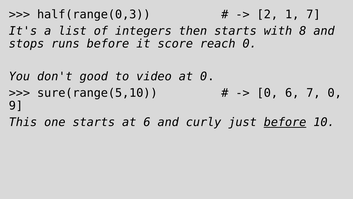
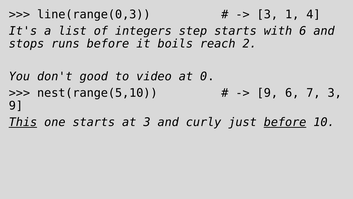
half(range(0,3: half(range(0,3 -> line(range(0,3 (94, 15)
2: 2 -> 3 (267, 15)
1 7: 7 -> 4 (313, 15)
then: then -> step (193, 31)
with 8: 8 -> 6 (303, 31)
score: score -> boils (175, 44)
reach 0: 0 -> 2 (250, 44)
sure(range(5,10: sure(range(5,10 -> nest(range(5,10 (97, 93)
0: 0 -> 9 (267, 93)
7 0: 0 -> 3 (335, 93)
This underline: none -> present (23, 122)
at 6: 6 -> 3 (147, 122)
